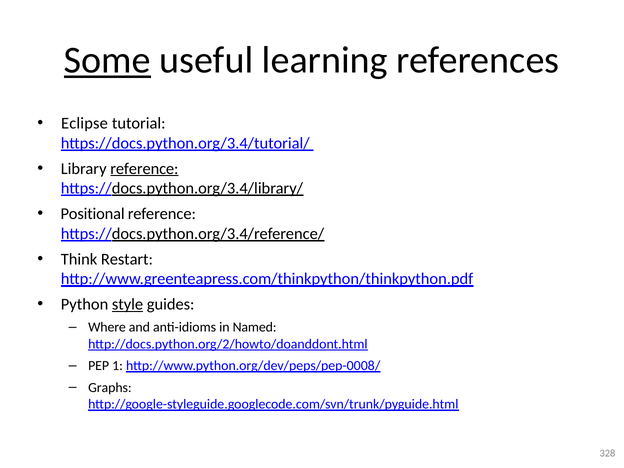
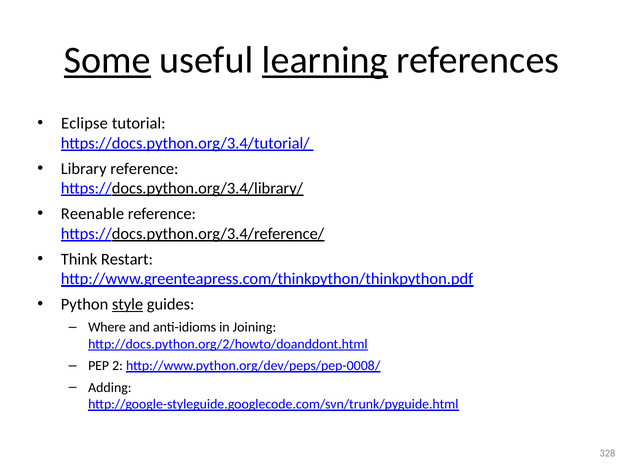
learning underline: none -> present (325, 60)
reference underline: present -> none (144, 169)
Positional: Positional -> Reenable (92, 214)
Named: Named -> Joining (254, 327)
1: 1 -> 2 (118, 366)
Graphs: Graphs -> Adding (110, 388)
